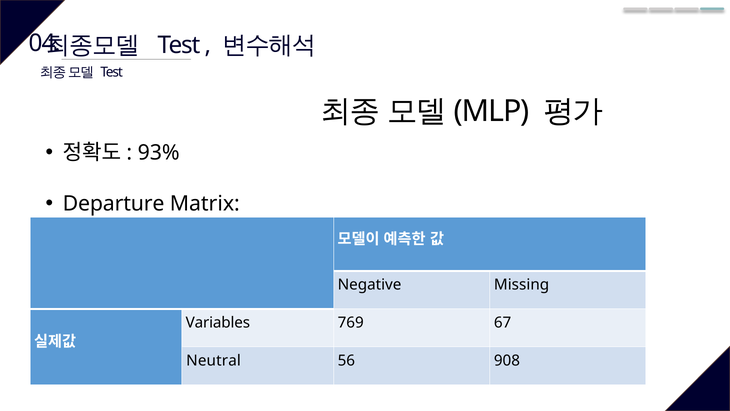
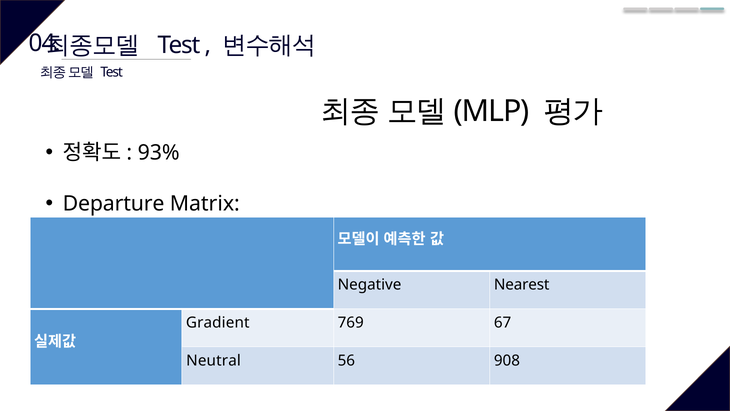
Missing: Missing -> Nearest (522, 285)
Variables: Variables -> Gradient (218, 323)
